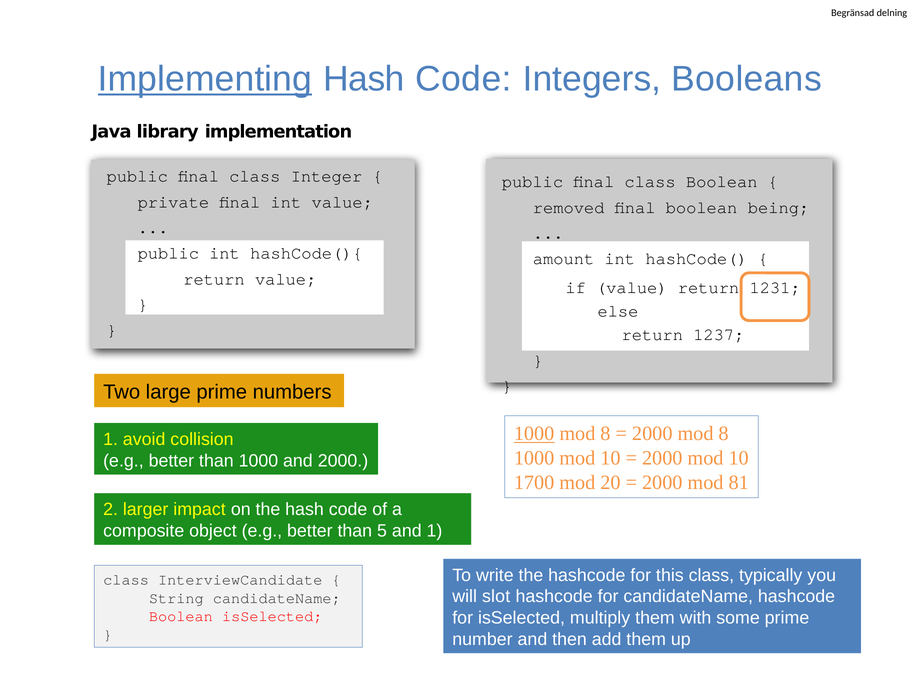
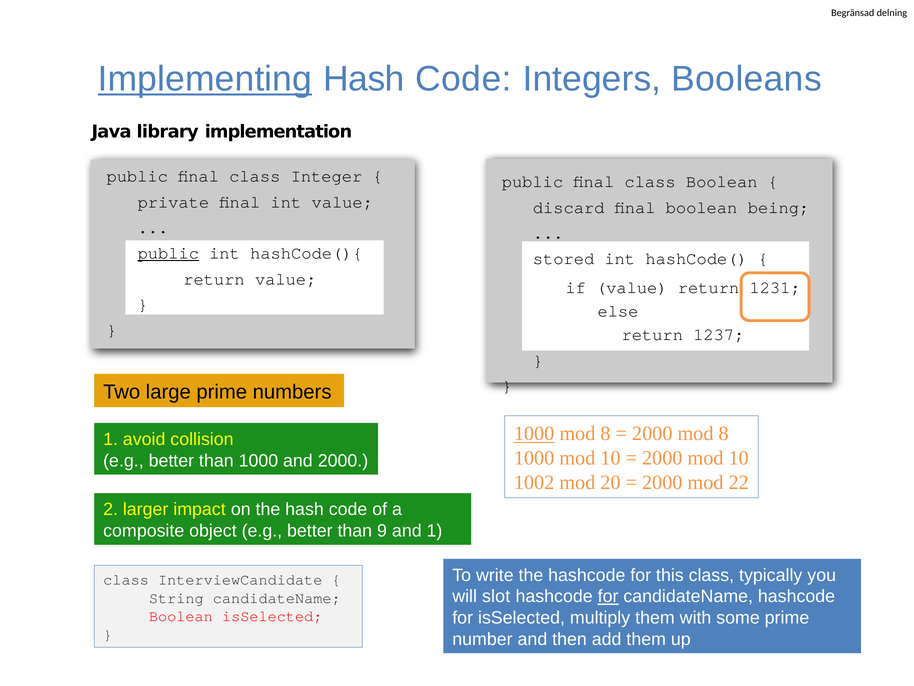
removed: removed -> discard (569, 207)
public underline: none -> present (168, 253)
amount: amount -> stored (564, 259)
1700: 1700 -> 1002 (534, 482)
81: 81 -> 22 (739, 482)
5: 5 -> 9 (382, 531)
for underline: none -> present (608, 596)
